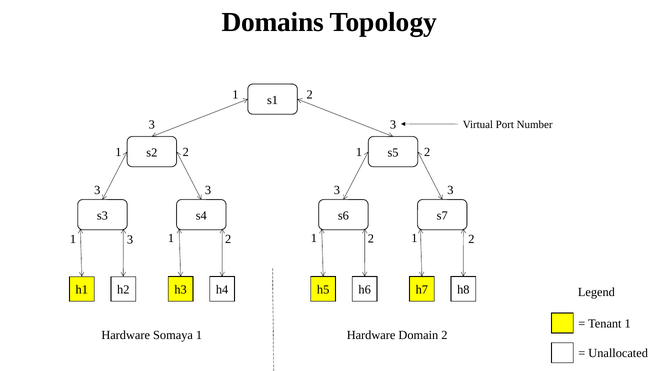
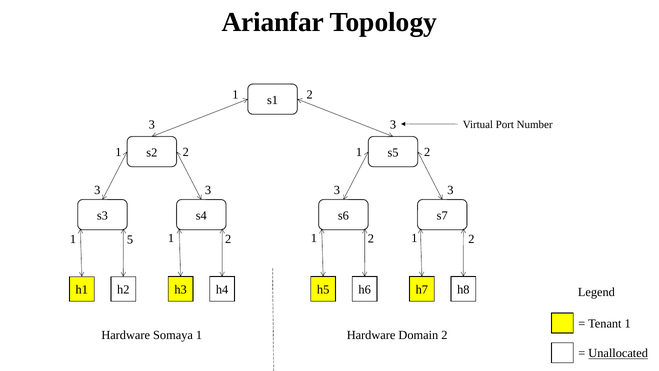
Domains: Domains -> Arianfar (273, 22)
1 3: 3 -> 5 (130, 240)
Unallocated underline: none -> present (618, 353)
